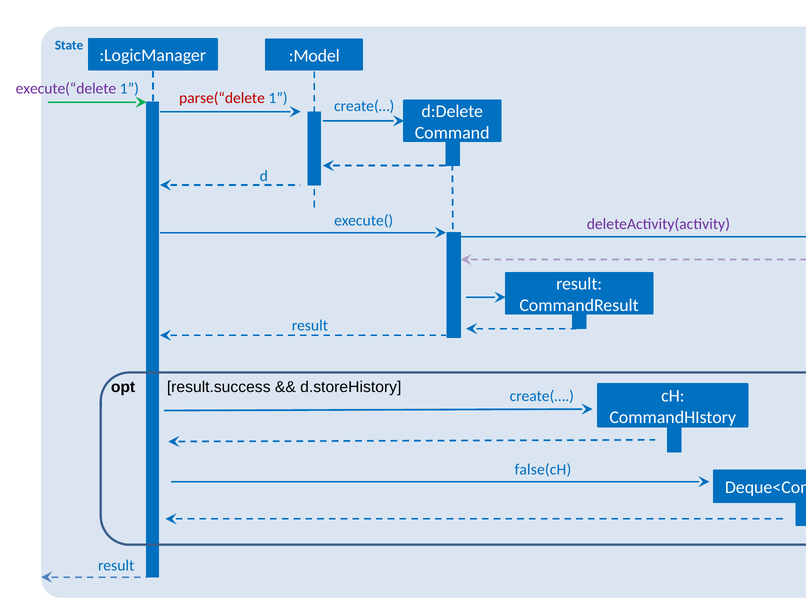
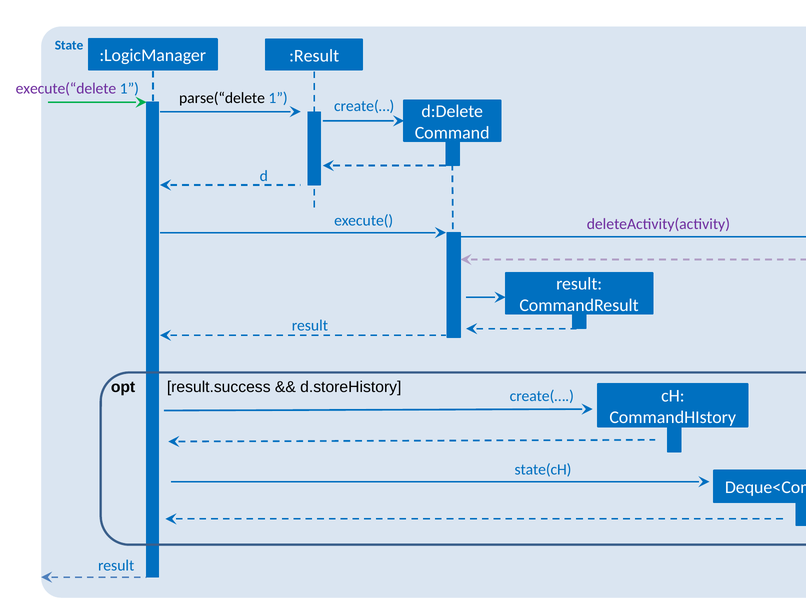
:Model: :Model -> :Result (314, 56)
parse(“delete colour: red -> black (222, 98)
false(cH: false(cH -> state(cH (543, 470)
